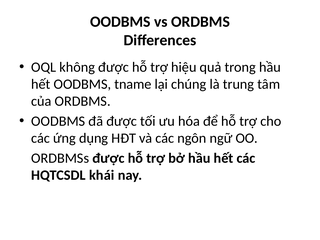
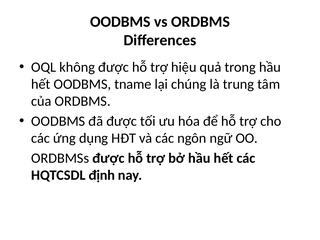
khái: khái -> định (102, 175)
